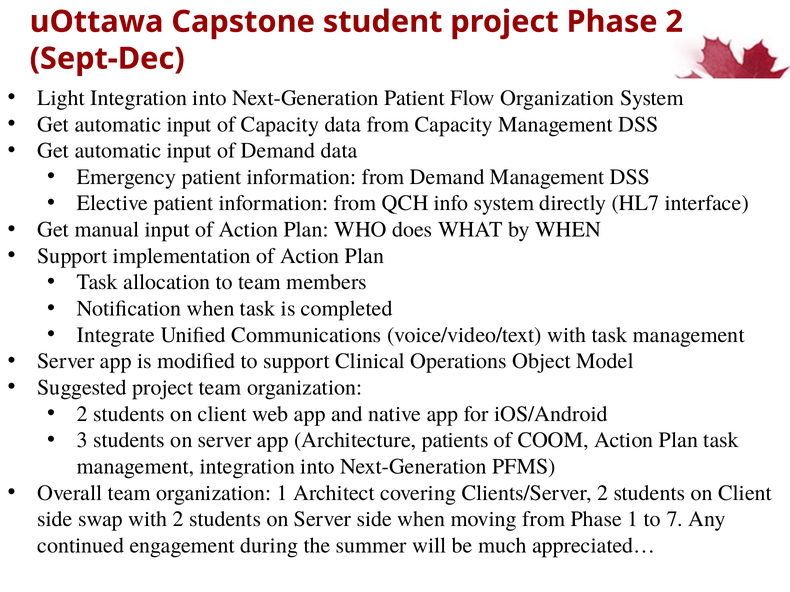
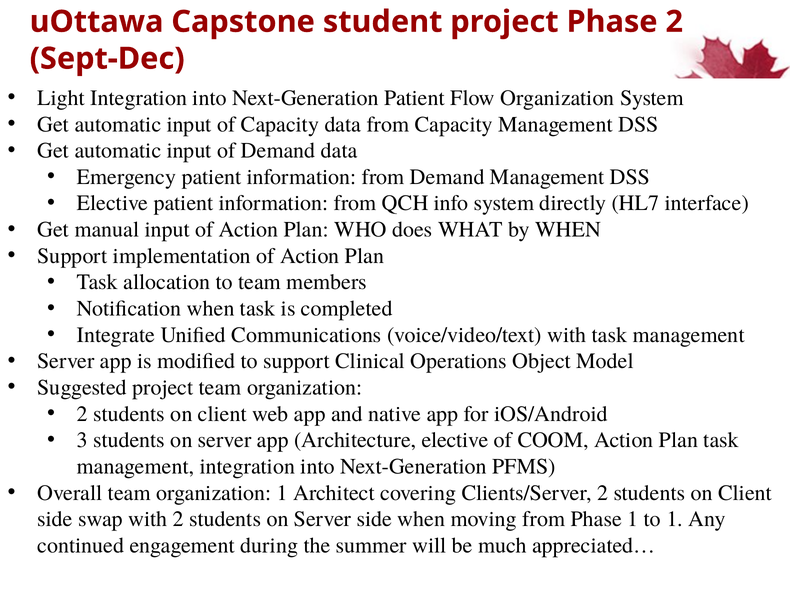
Architecture patients: patients -> elective (455, 441)
to 7: 7 -> 1 (675, 520)
